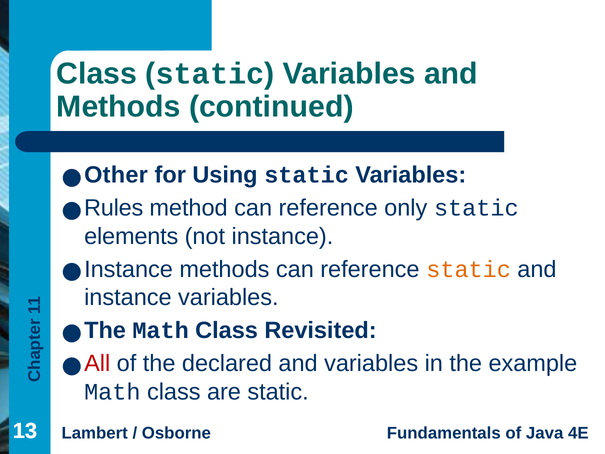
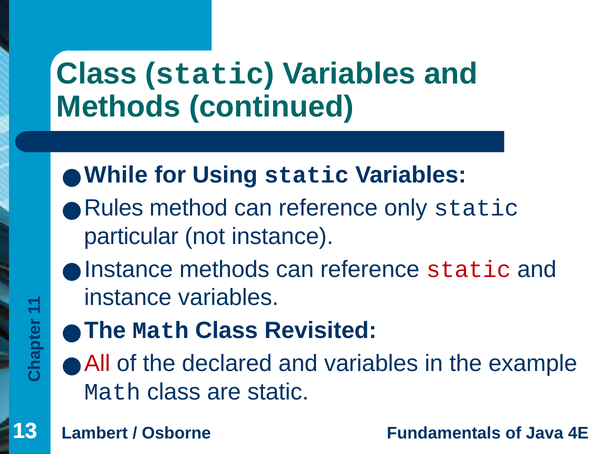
Other: Other -> While (116, 175)
elements: elements -> particular (131, 236)
static colour: orange -> red (469, 269)
